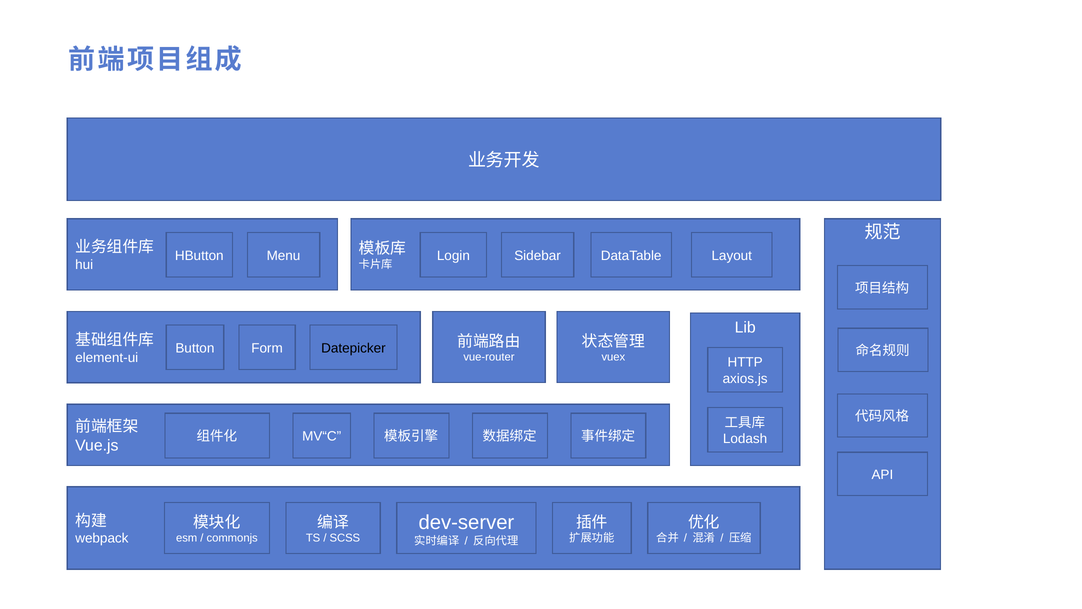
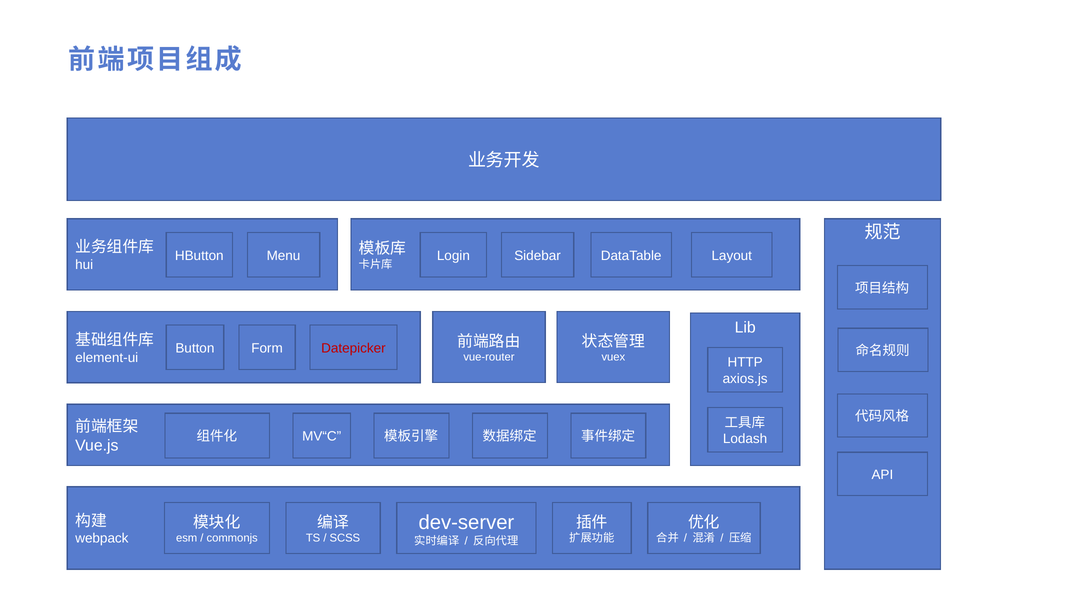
Datepicker colour: black -> red (353, 348)
